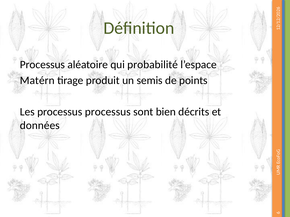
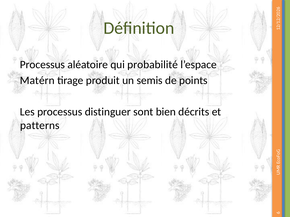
processus processus: processus -> distinguer (108, 112)
données: données -> patterns (40, 126)
